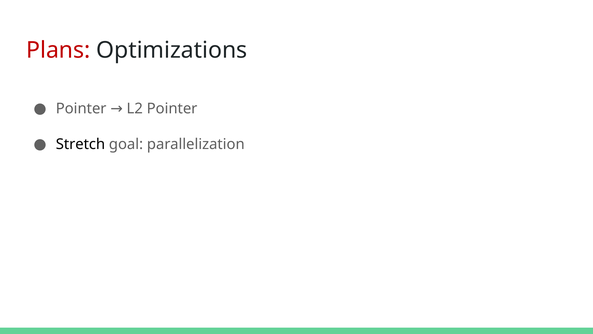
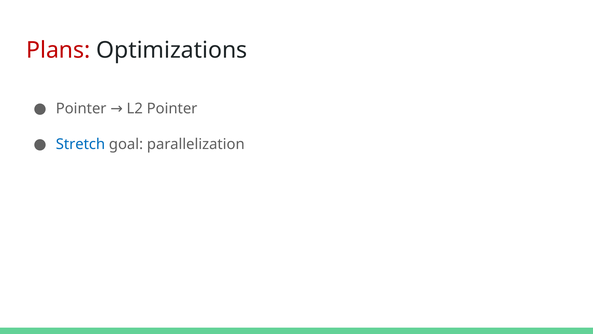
Stretch colour: black -> blue (80, 144)
